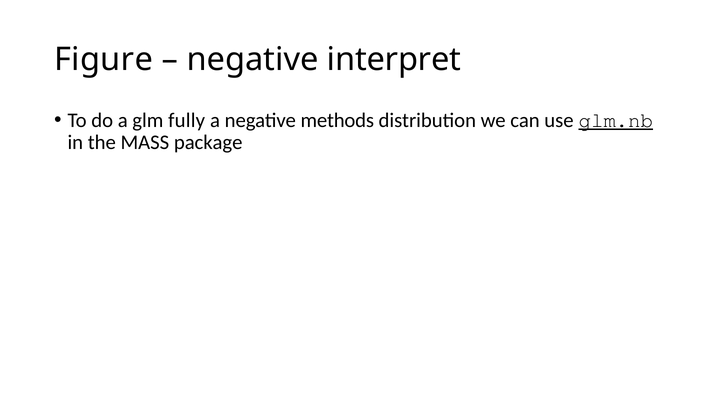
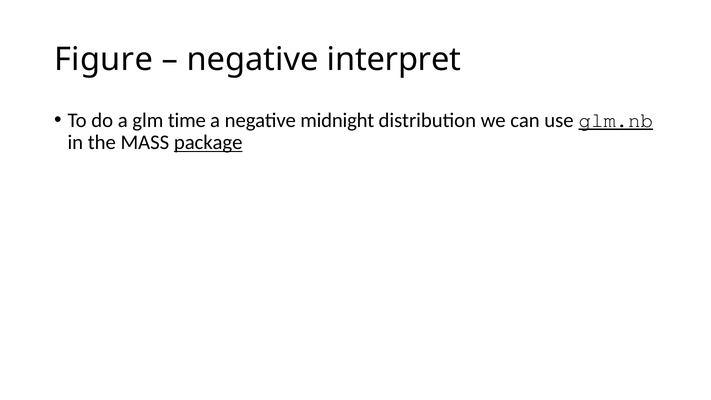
fully: fully -> time (187, 120)
methods: methods -> midnight (337, 120)
package underline: none -> present (208, 143)
